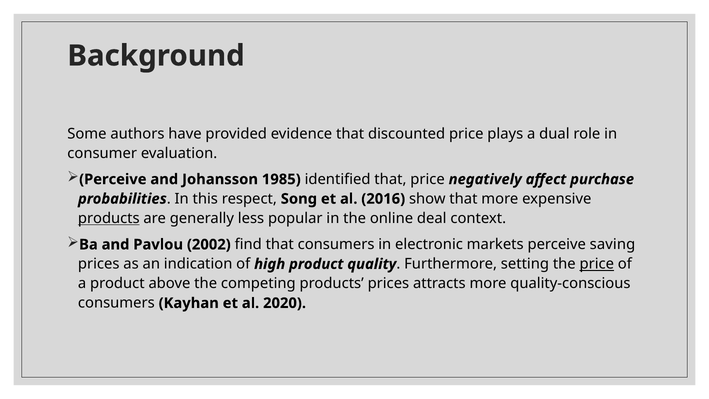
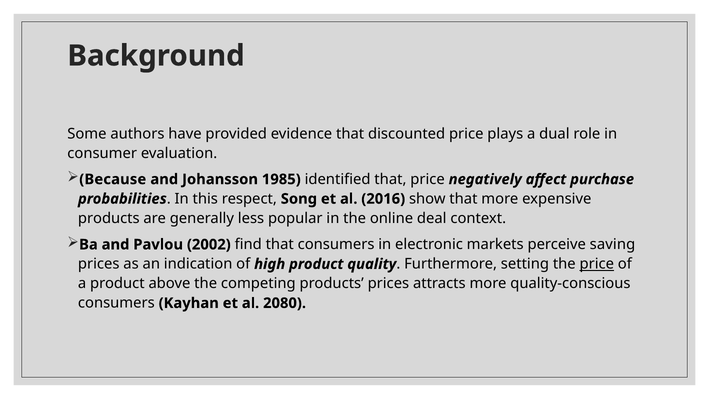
Perceive: Perceive -> Because (113, 179)
products underline: present -> none (109, 218)
2020: 2020 -> 2080 (285, 303)
